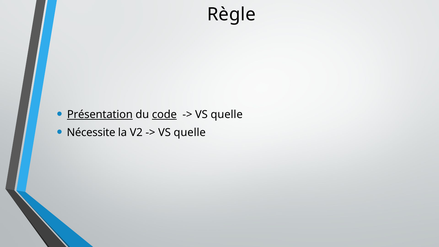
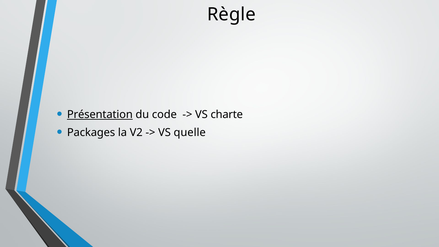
code underline: present -> none (164, 114)
quelle: quelle -> charte (227, 114)
Nécessite: Nécessite -> Packages (91, 133)
